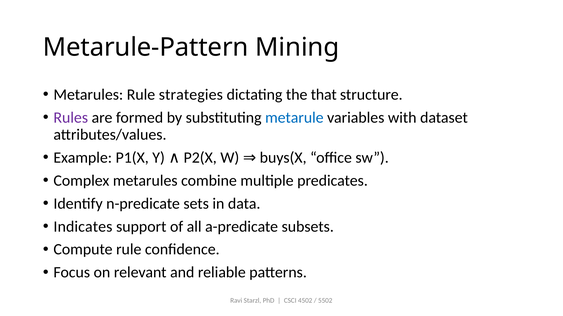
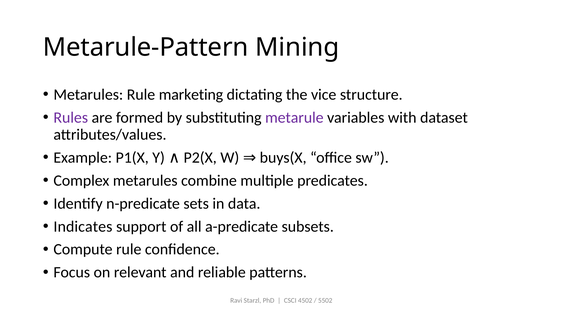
strategies: strategies -> marketing (191, 95)
that: that -> vice (324, 95)
metarule colour: blue -> purple (294, 118)
